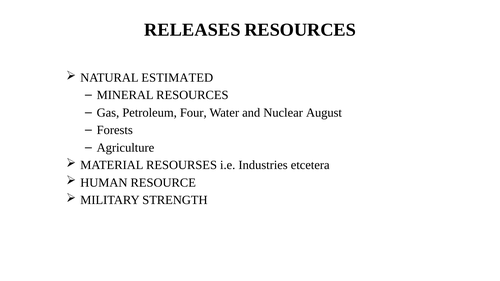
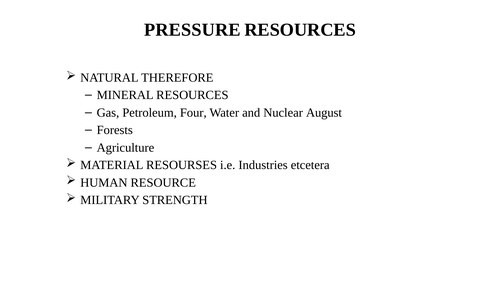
RELEASES: RELEASES -> PRESSURE (192, 30)
ESTIMATED: ESTIMATED -> THEREFORE (177, 78)
